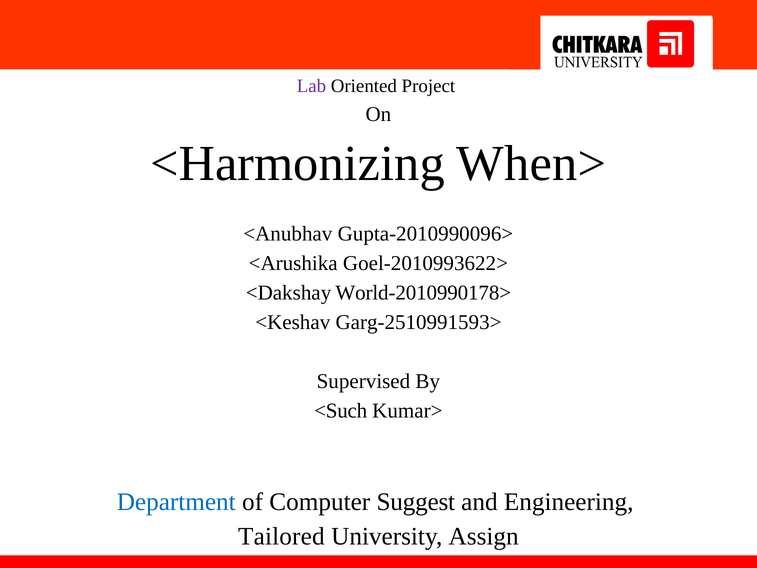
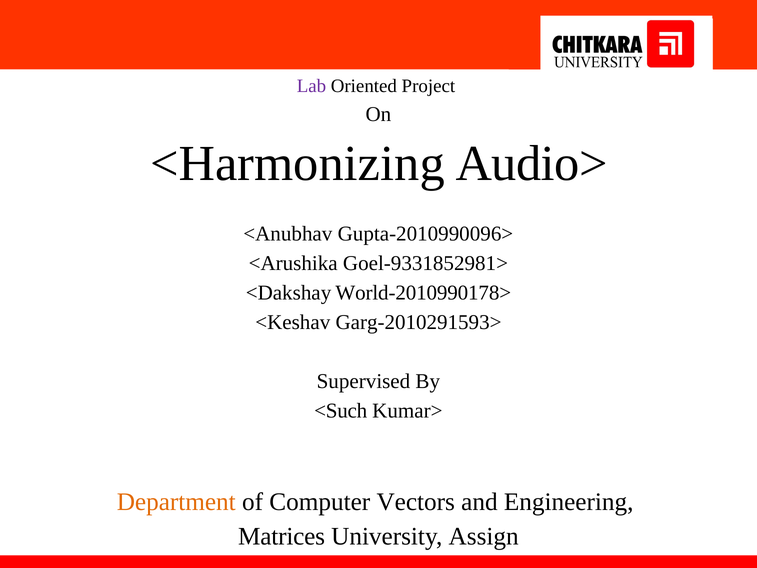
When>: When> -> Audio> (532, 163)
Goel-2010993622>: Goel-2010993622> -> Goel-9331852981> (425, 263)
Garg-2510991593>: Garg-2510991593> -> Garg-2010291593> (419, 322)
Department colour: blue -> orange (176, 502)
Suggest: Suggest -> Vectors (416, 502)
Tailored: Tailored -> Matrices (282, 536)
